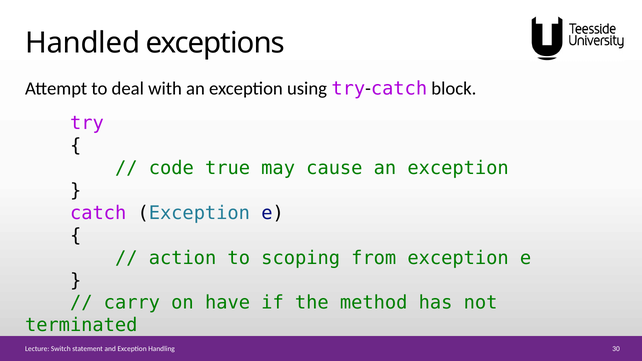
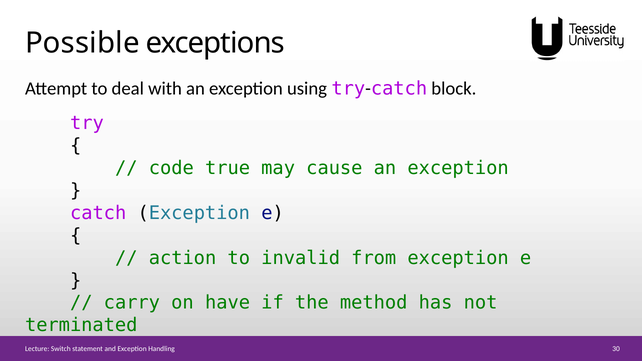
Handled: Handled -> Possible (82, 43)
scoping: scoping -> invalid (301, 258)
